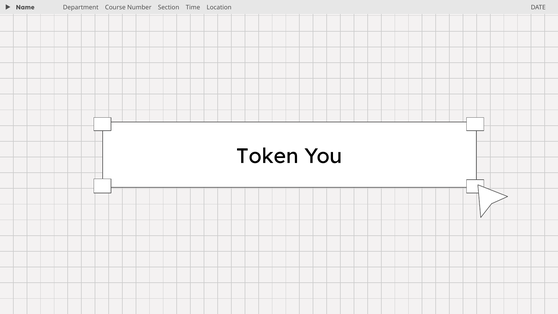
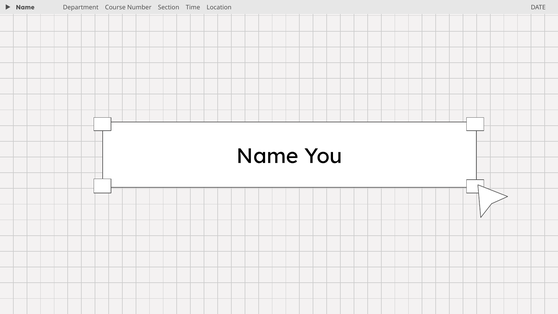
Token: Token -> Name (268, 156)
